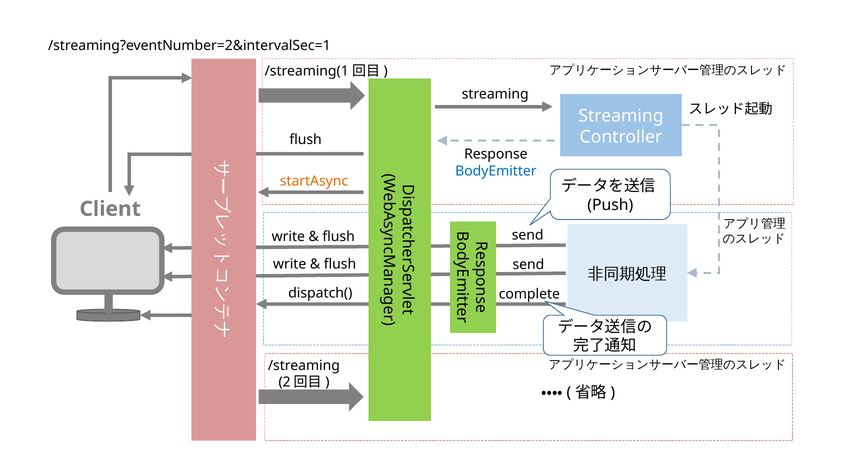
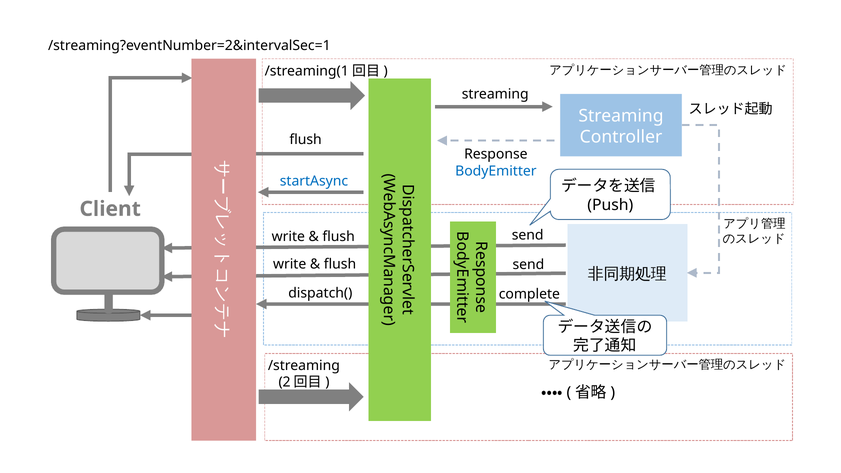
startAsync colour: orange -> blue (314, 181)
